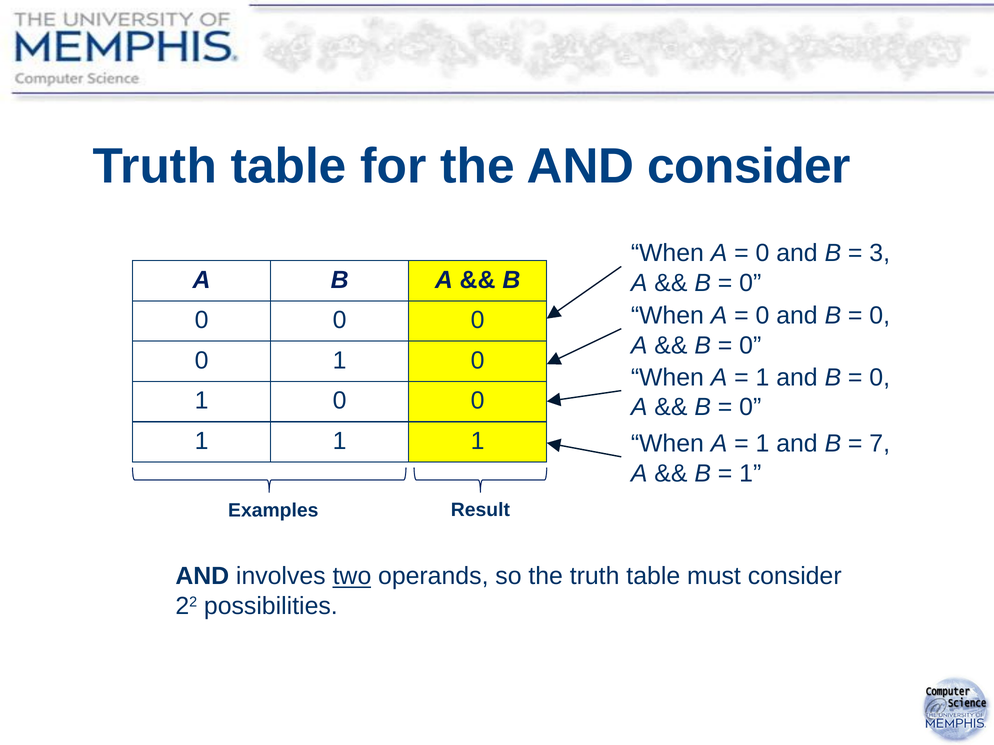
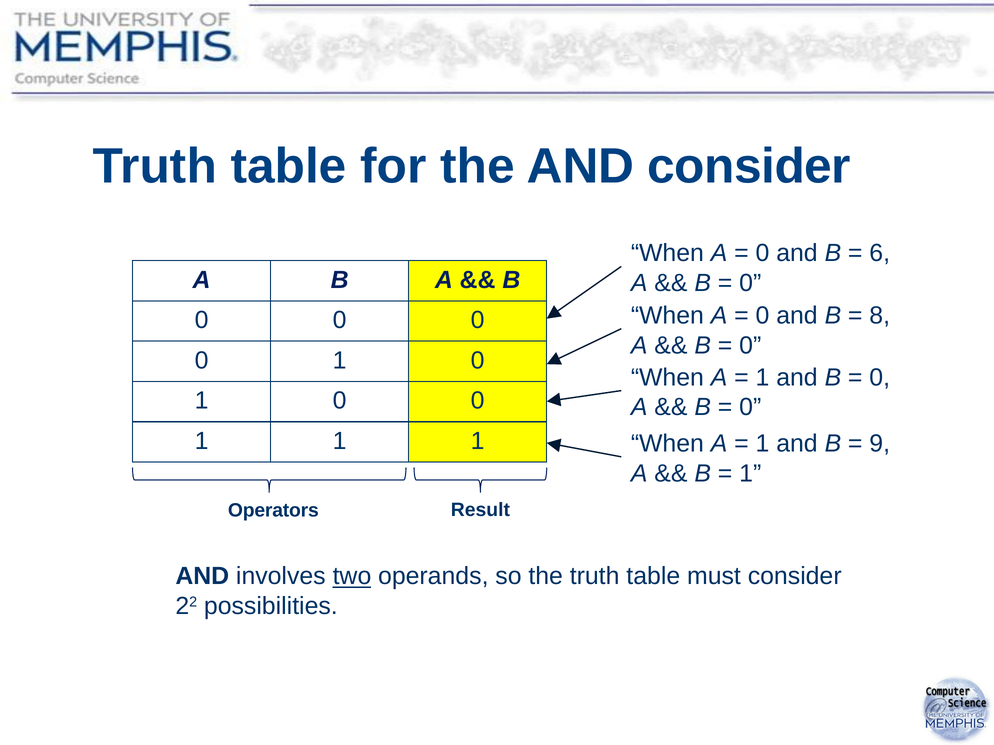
3: 3 -> 6 (880, 253)
0: 0 -> 8 (880, 316)
7: 7 -> 9 (880, 444)
Examples: Examples -> Operators (273, 511)
